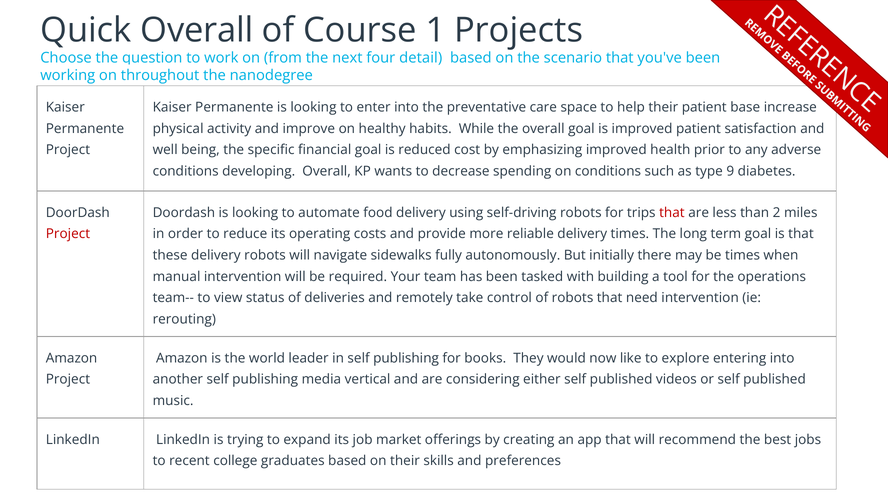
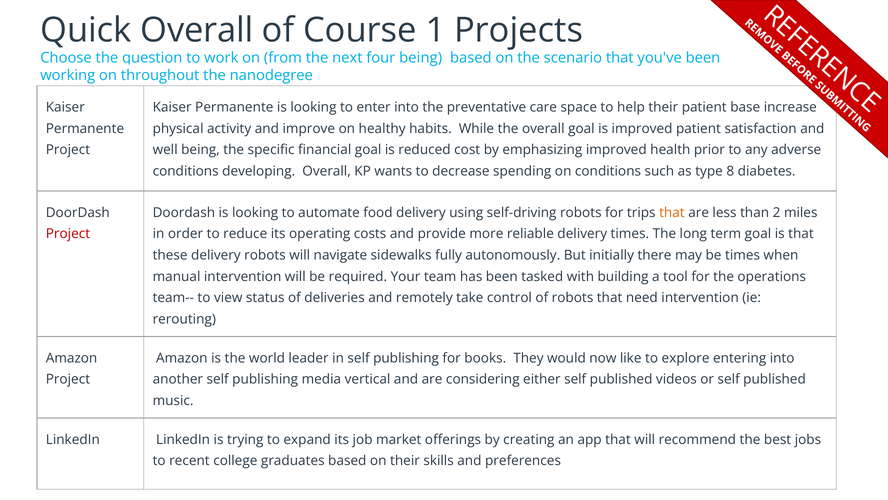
four detail: detail -> being (421, 58)
9: 9 -> 8 (730, 171)
that colour: red -> orange (672, 213)
